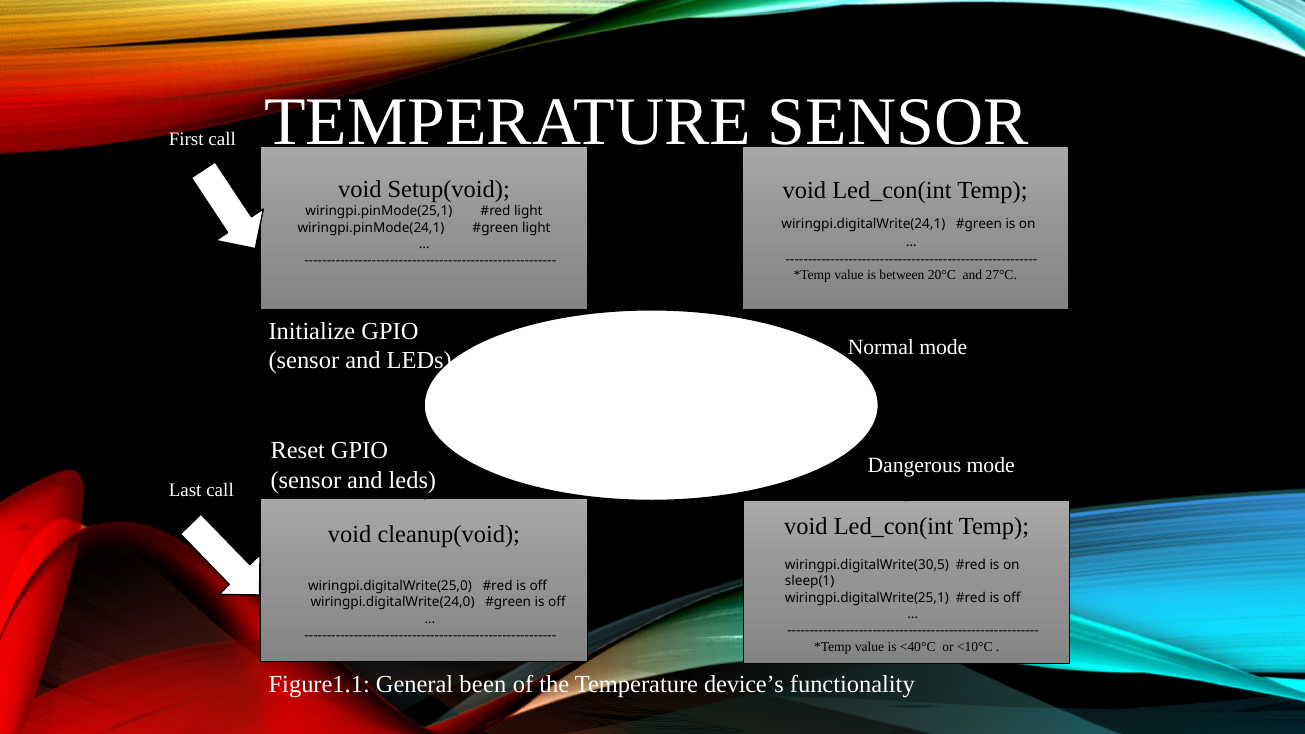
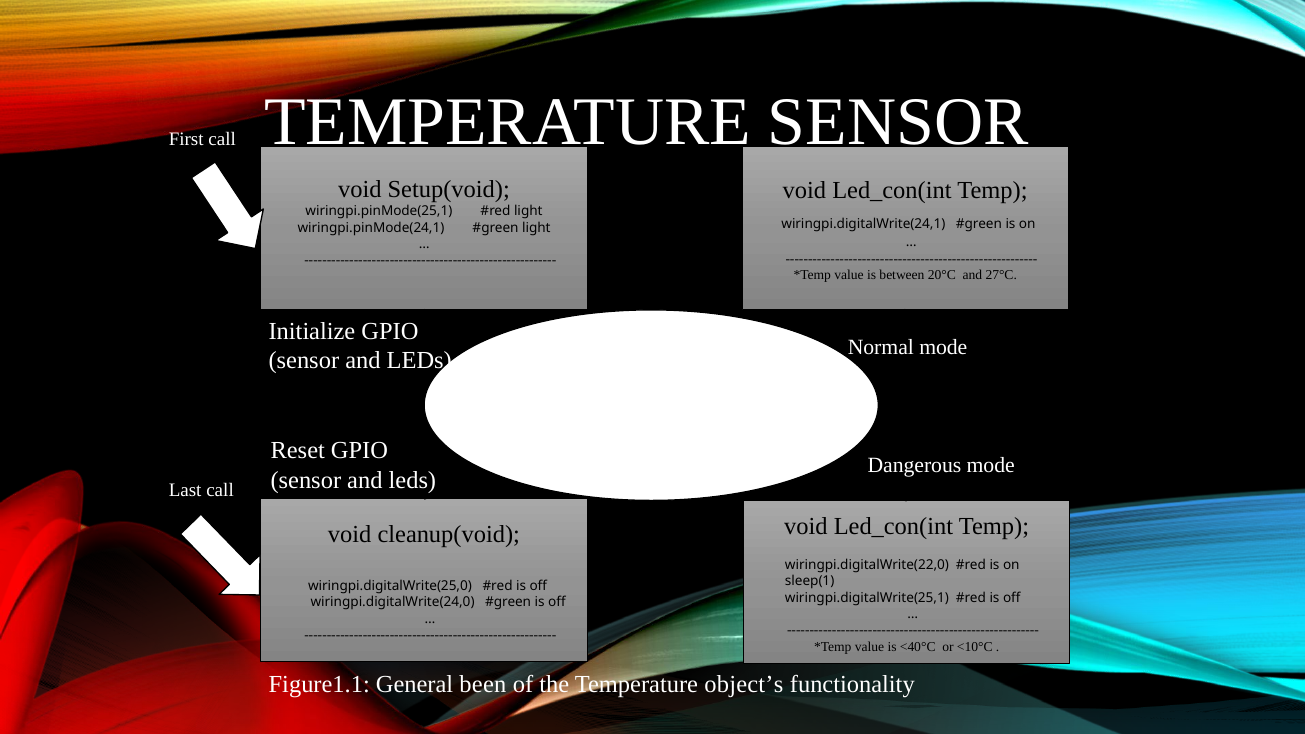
wiringpi.digitalWrite(30,5: wiringpi.digitalWrite(30,5 -> wiringpi.digitalWrite(22,0 (867, 565)
device’s: device’s -> object’s (744, 685)
